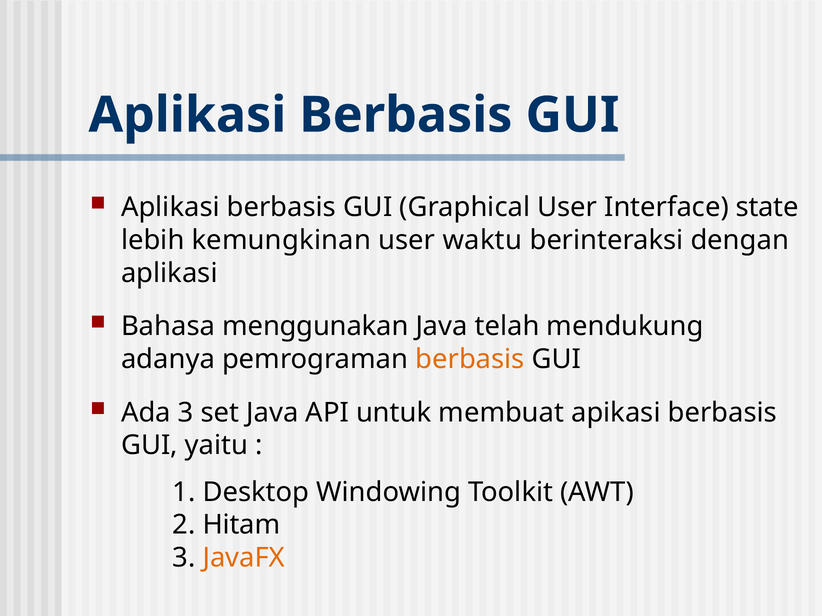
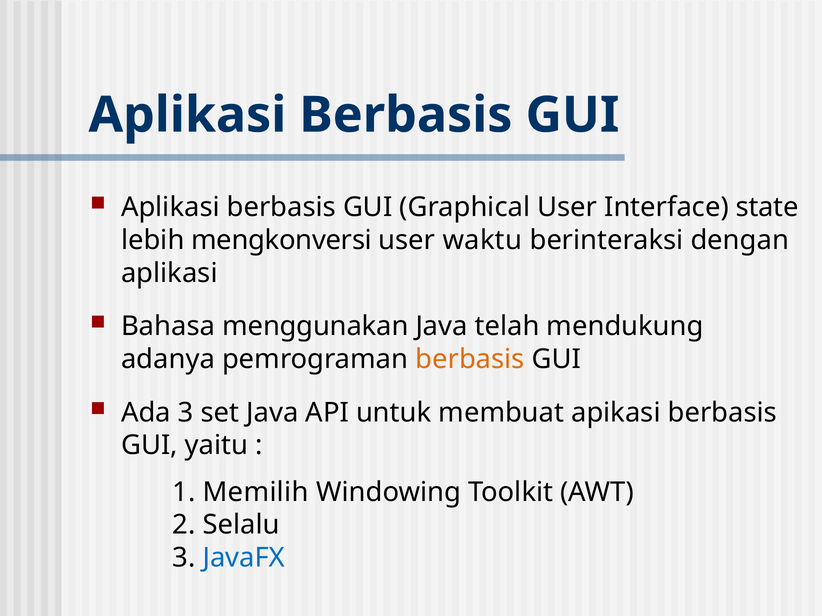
kemungkinan: kemungkinan -> mengkonversi (281, 240)
Desktop: Desktop -> Memilih (256, 492)
Hitam: Hitam -> Selalu (241, 525)
JavaFX colour: orange -> blue (244, 558)
